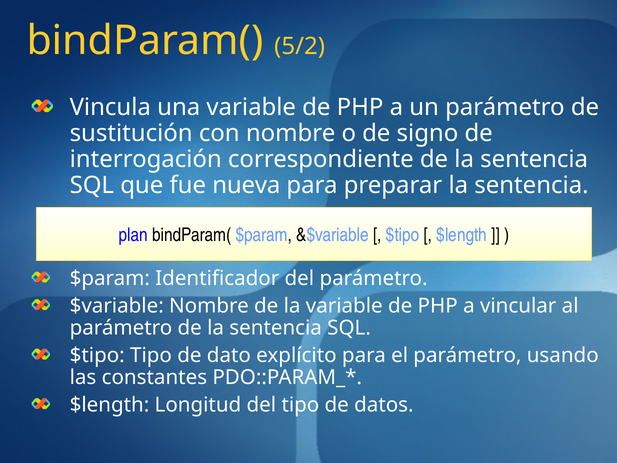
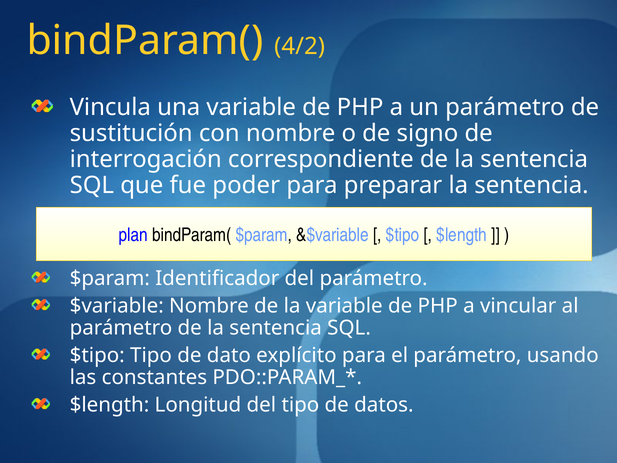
5/2: 5/2 -> 4/2 (300, 46)
nueva: nueva -> poder (246, 185)
